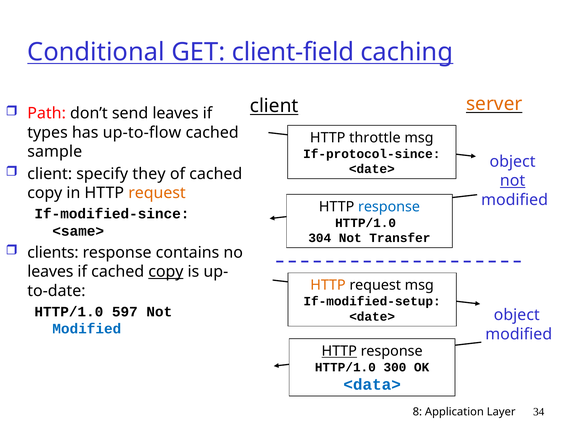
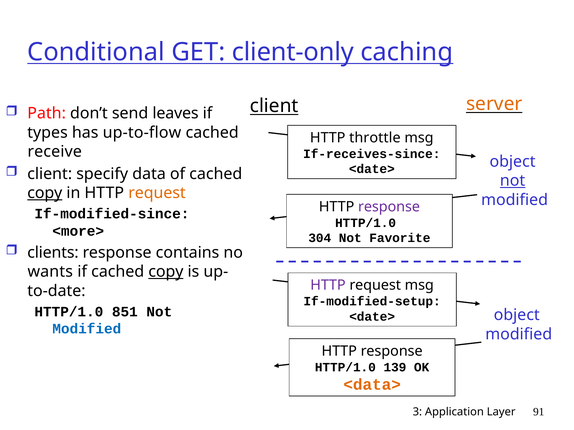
client-field: client-field -> client-only (293, 52)
sample: sample -> receive (55, 152)
If-protocol-since: If-protocol-since -> If-receives-since (372, 154)
they: they -> data (149, 174)
copy underline: none -> present (45, 193)
response colour: blue -> purple (389, 207)
<same>: <same> -> <more> (78, 231)
Transfer: Transfer -> Favorite (400, 238)
leaves: leaves -> wants (50, 272)
HTTP colour: orange -> purple (328, 286)
597: 597 -> 851 (125, 312)
HTTP underline: present -> none (339, 352)
300: 300 -> 139 (395, 368)
<data> colour: blue -> orange (372, 385)
8: 8 -> 3 (417, 412)
34: 34 -> 91 (539, 412)
